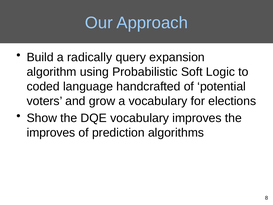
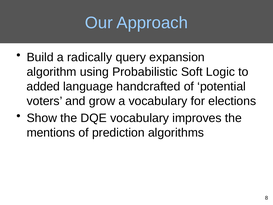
coded: coded -> added (43, 86)
improves: improves -> mentions (51, 133)
